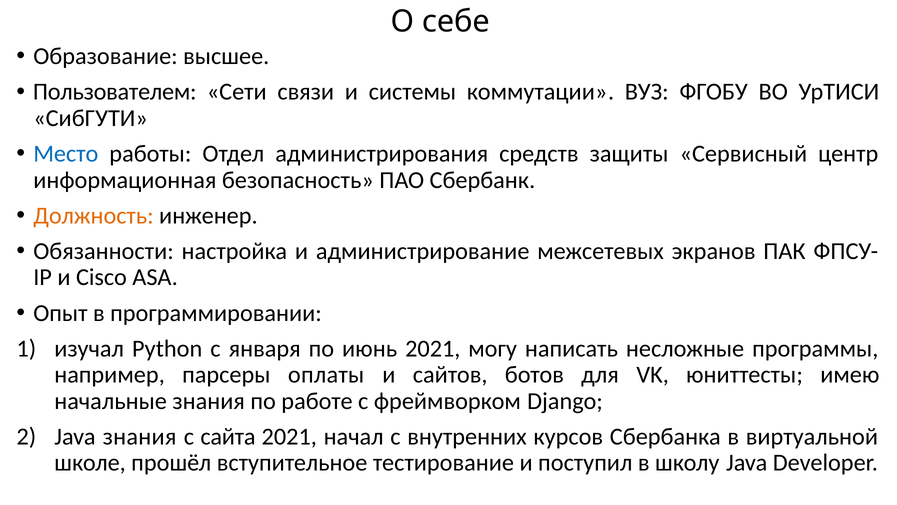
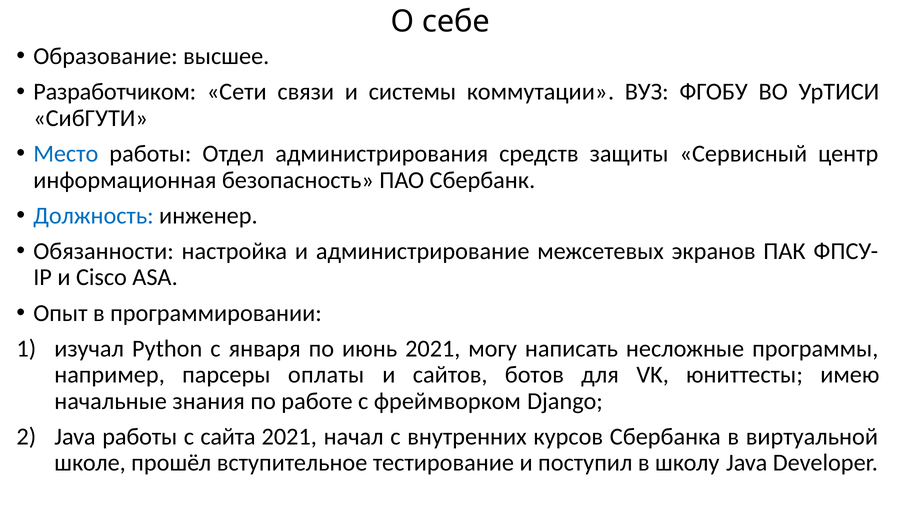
Пользователем: Пользователем -> Разработчиком (115, 92)
Должность colour: orange -> blue (93, 215)
Java знания: знания -> работы (140, 436)
